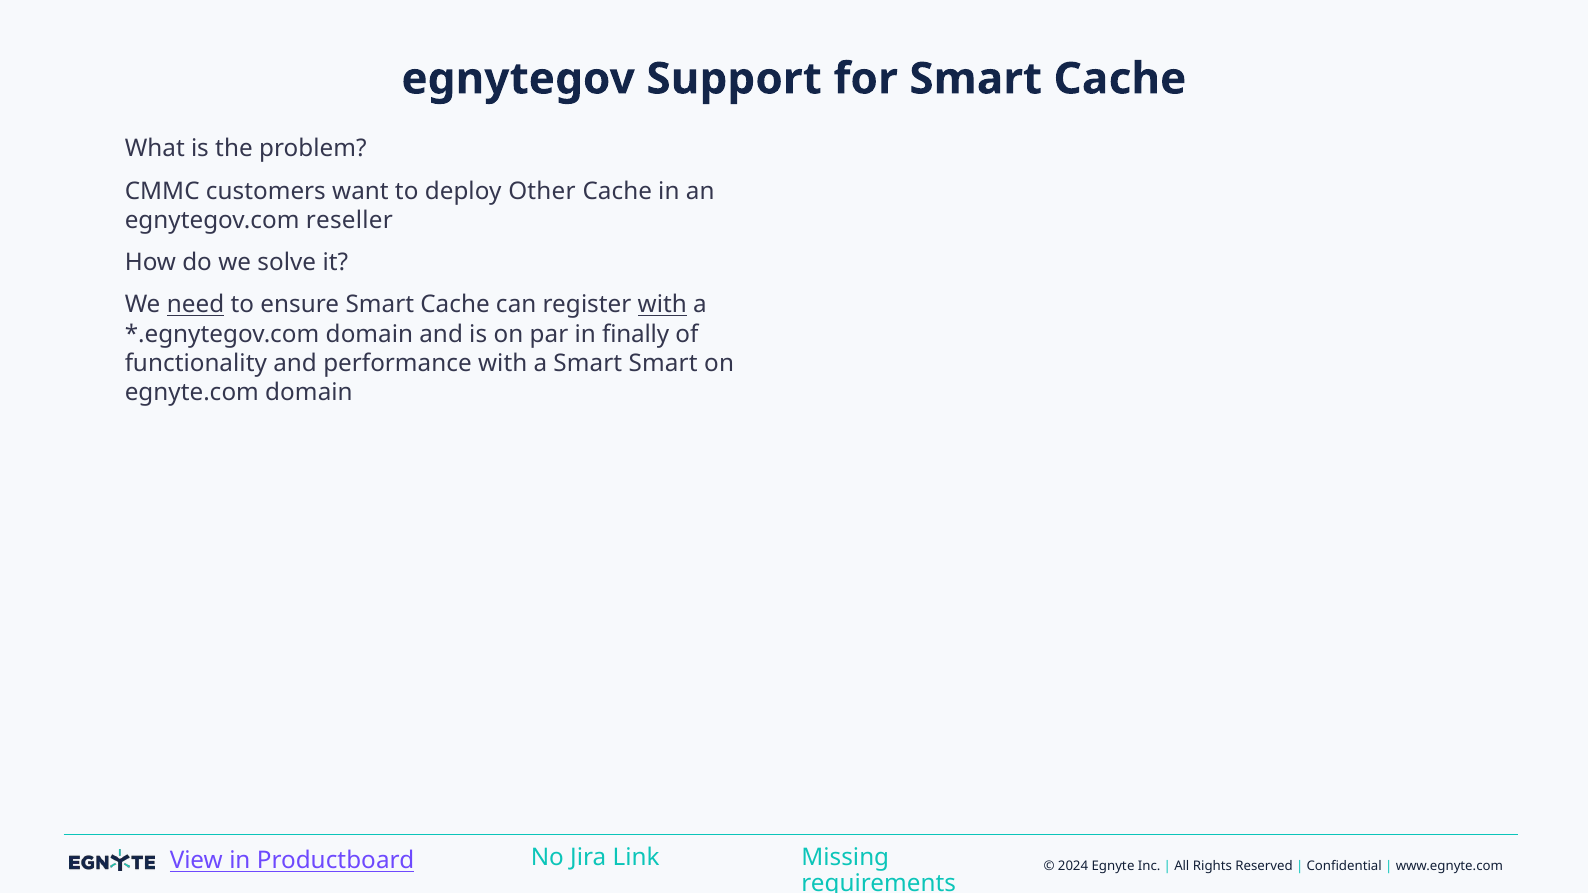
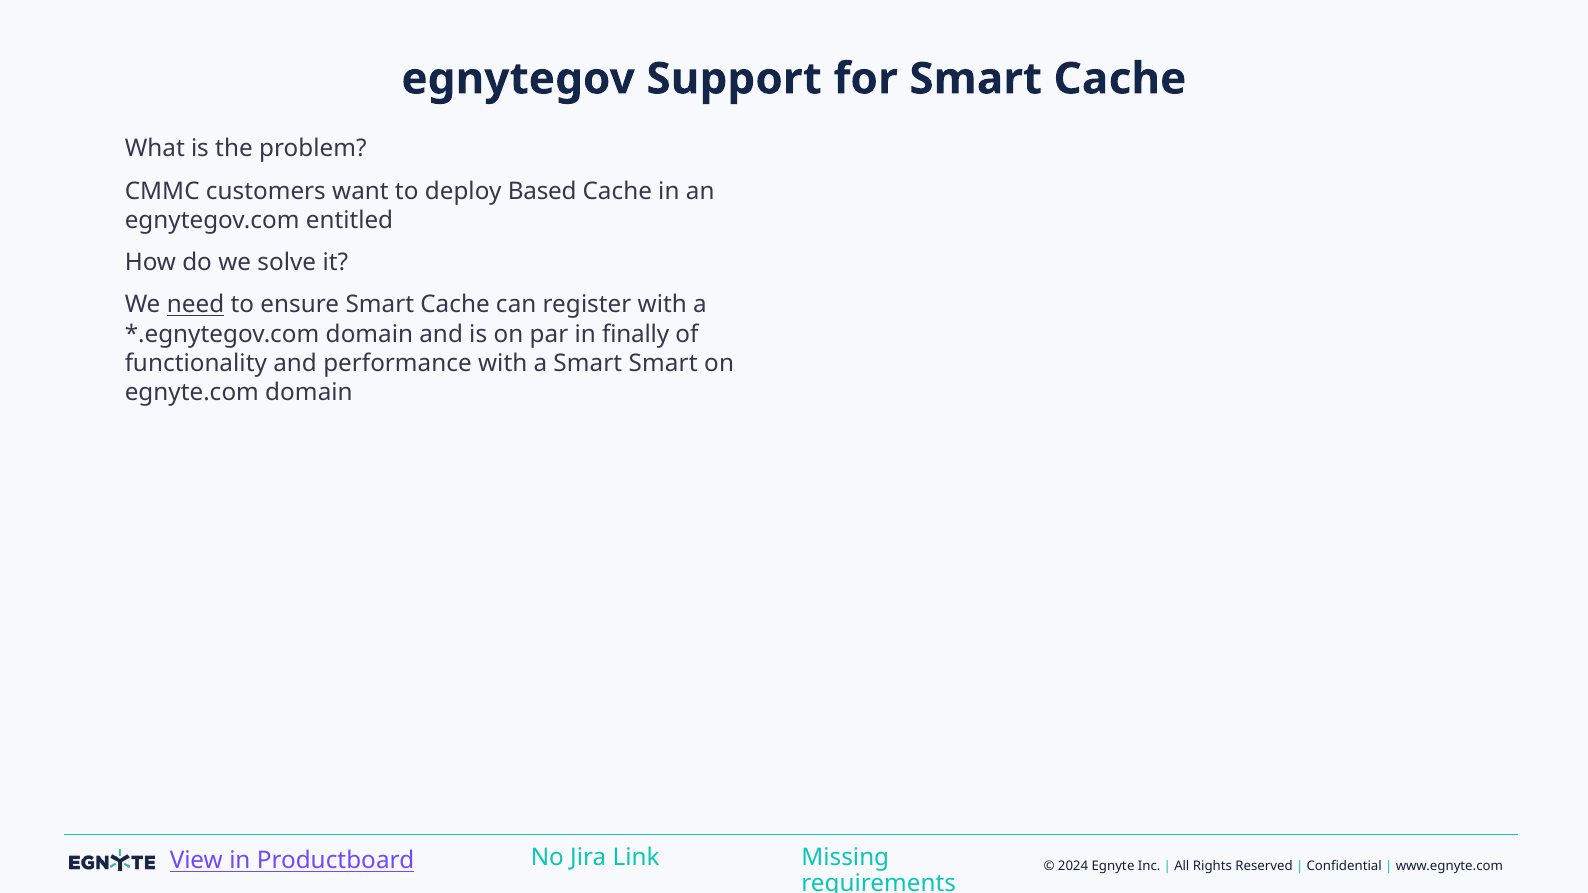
Other: Other -> Based (542, 191)
reseller: reseller -> entitled (350, 220)
with underline: present -> none (662, 305)
